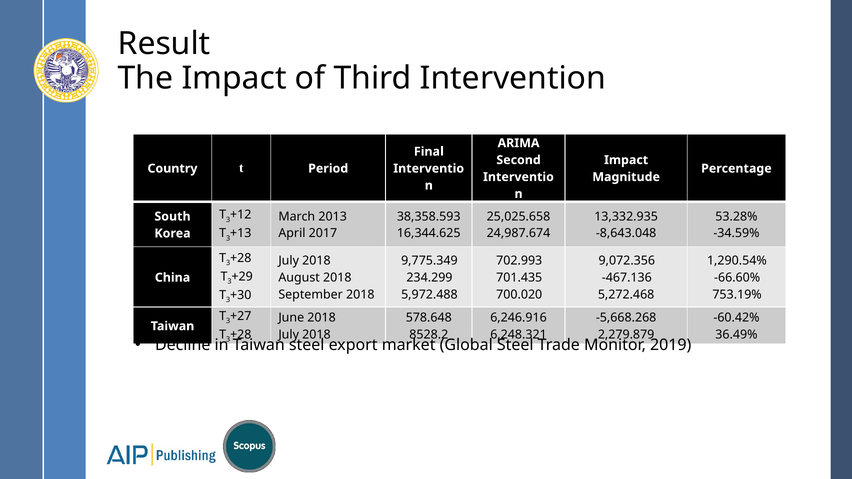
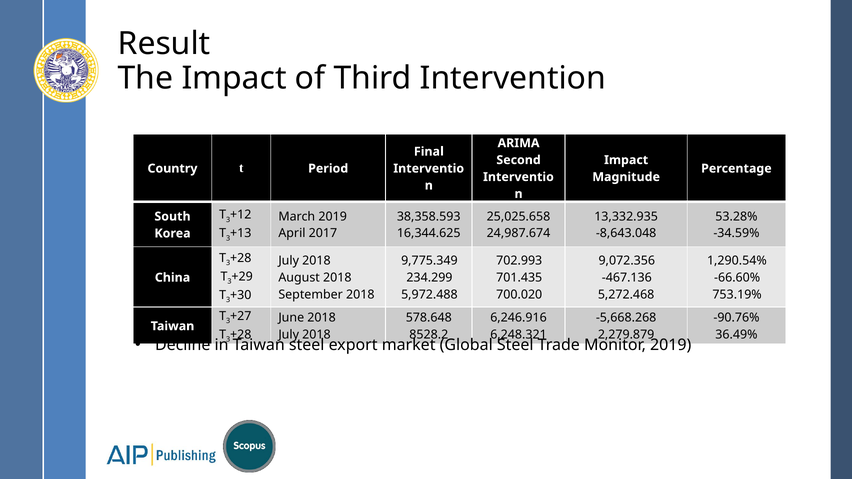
March 2013: 2013 -> 2019 (333, 217)
-60.42%: -60.42% -> -90.76% (736, 318)
